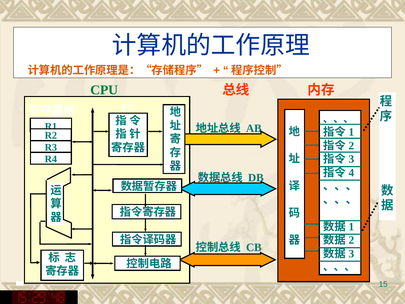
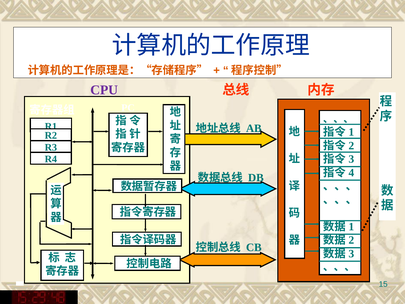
CPU colour: green -> purple (104, 90)
